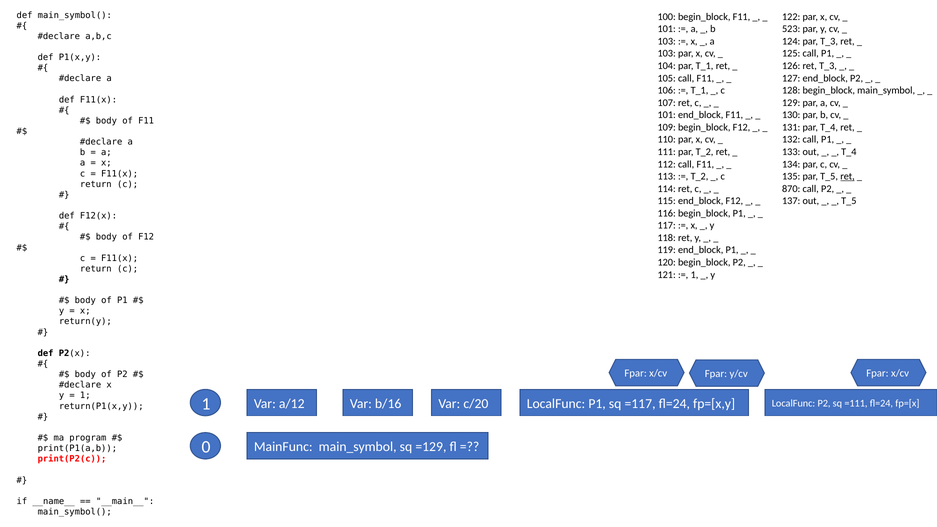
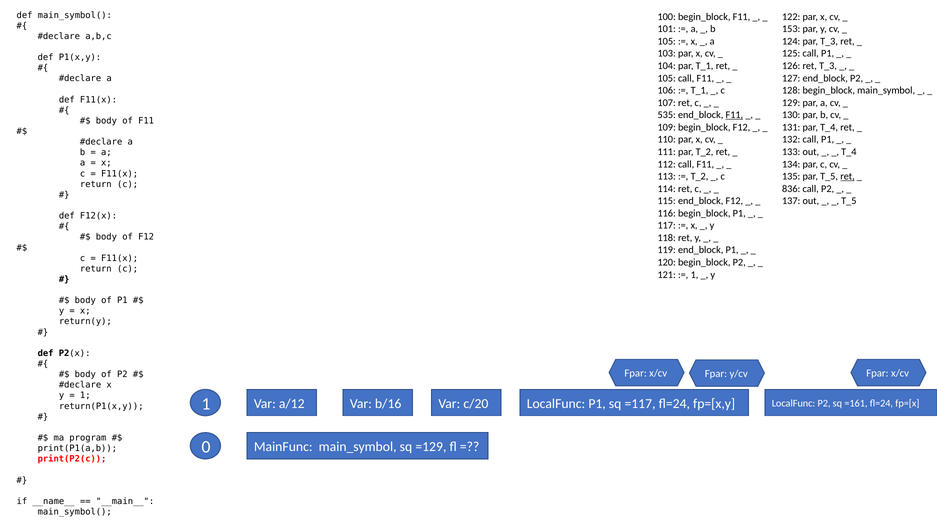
523: 523 -> 153 (791, 29)
103: 103 -> 105 (667, 41)
101: 101 -> 535 (667, 115)
F11 underline: none -> present (734, 115)
870: 870 -> 836 (791, 189)
=111: =111 -> =161 (856, 403)
